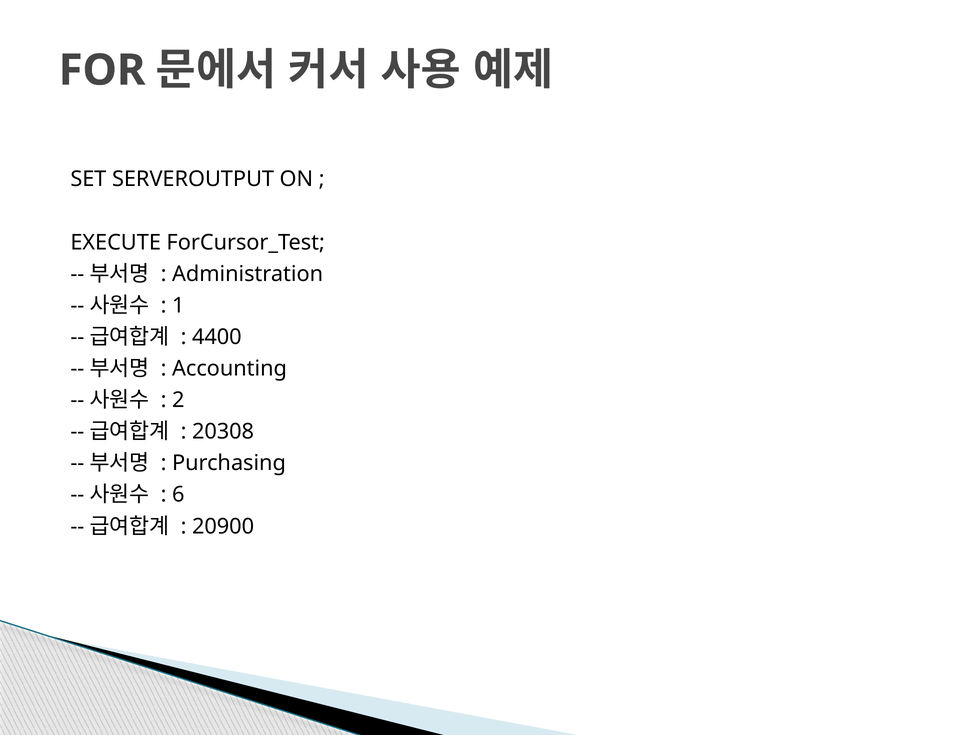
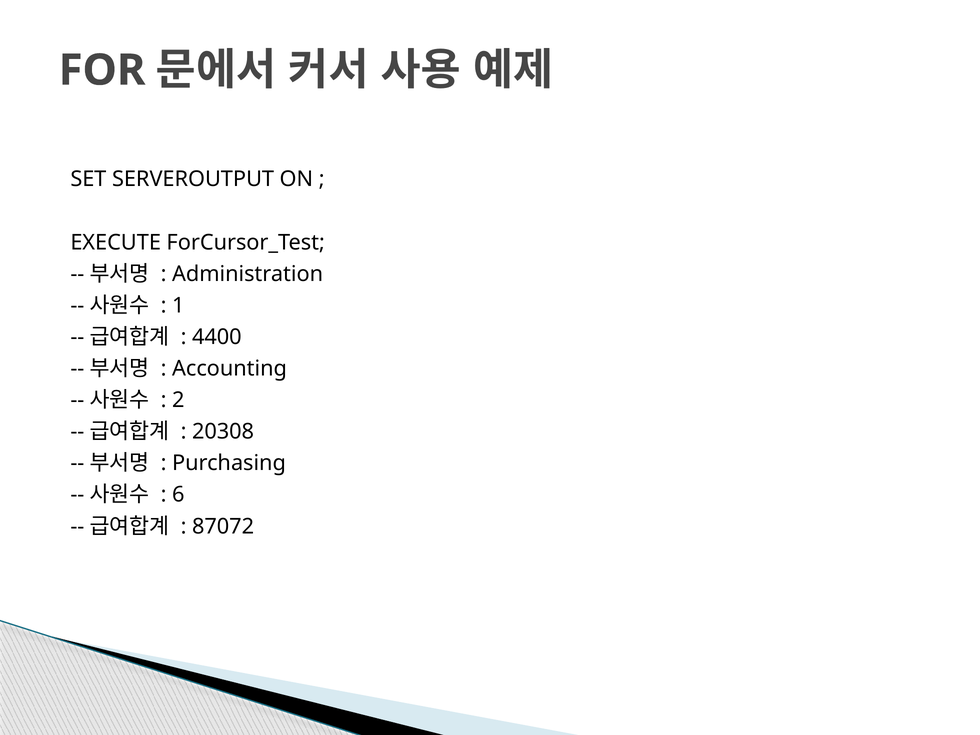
20900: 20900 -> 87072 (223, 526)
